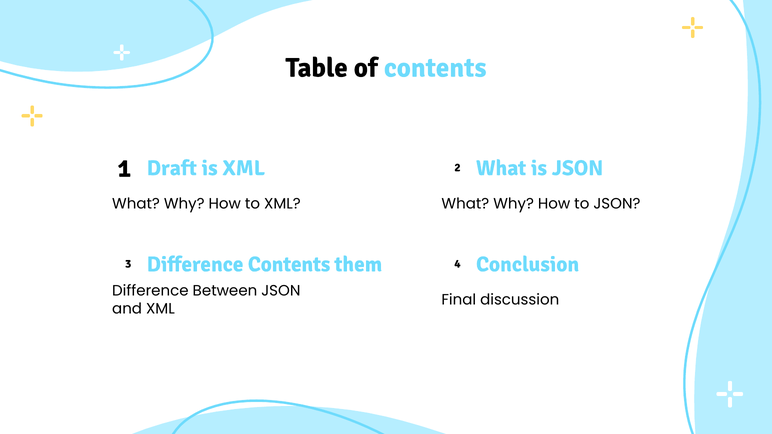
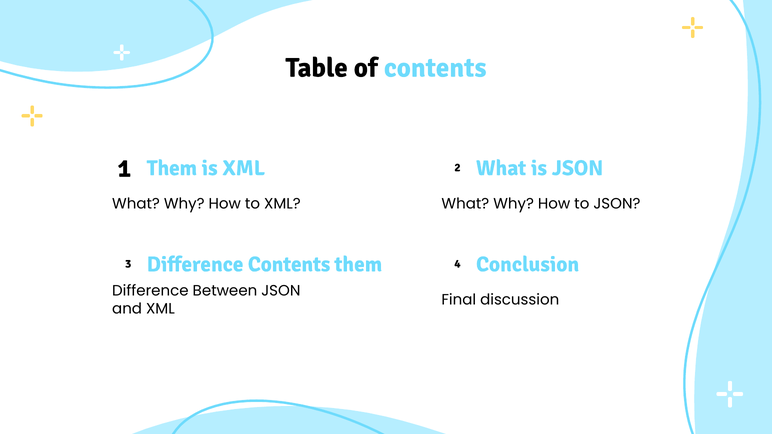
1 Draft: Draft -> Them (172, 168)
